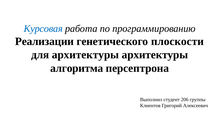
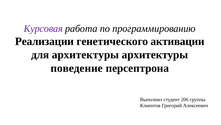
Курсовая colour: blue -> purple (43, 28)
плоскости: плоскости -> активации (178, 41)
алгоритма: алгоритма -> поведение (77, 68)
